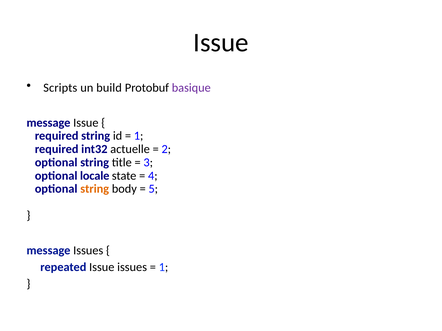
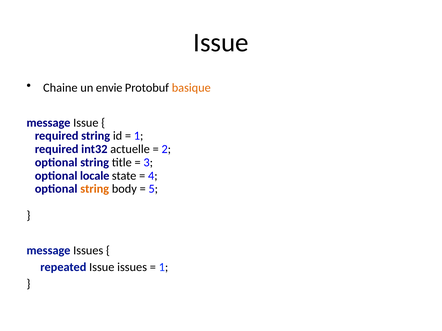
Scripts: Scripts -> Chaine (60, 88)
build: build -> envie (109, 88)
basique colour: purple -> orange (191, 88)
